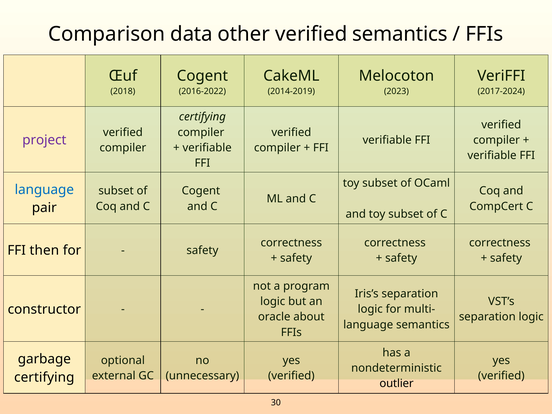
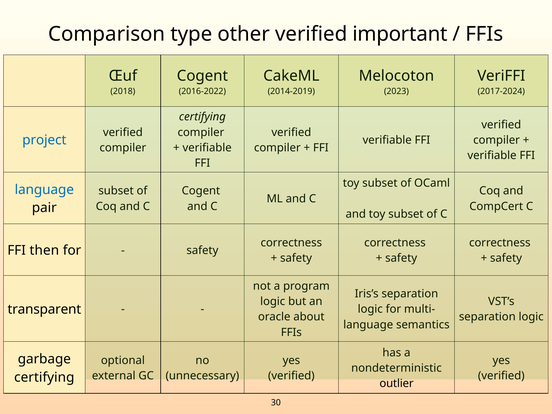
data: data -> type (191, 34)
verified semantics: semantics -> important (400, 34)
project colour: purple -> blue (44, 140)
constructor: constructor -> transparent (44, 309)
